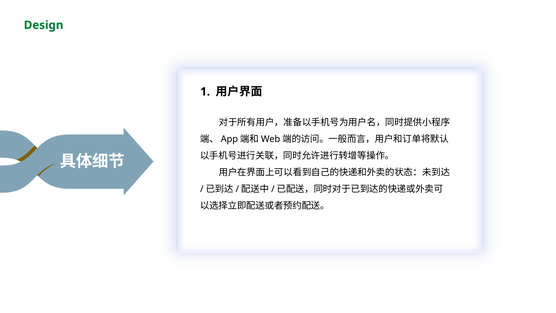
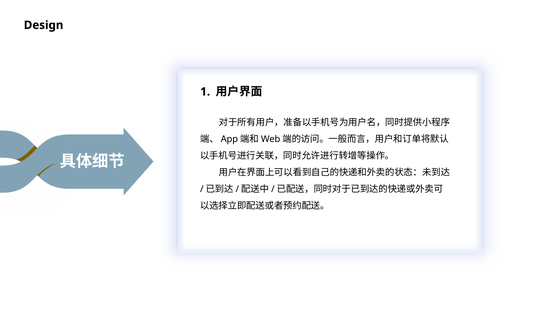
Design colour: green -> black (44, 25)
